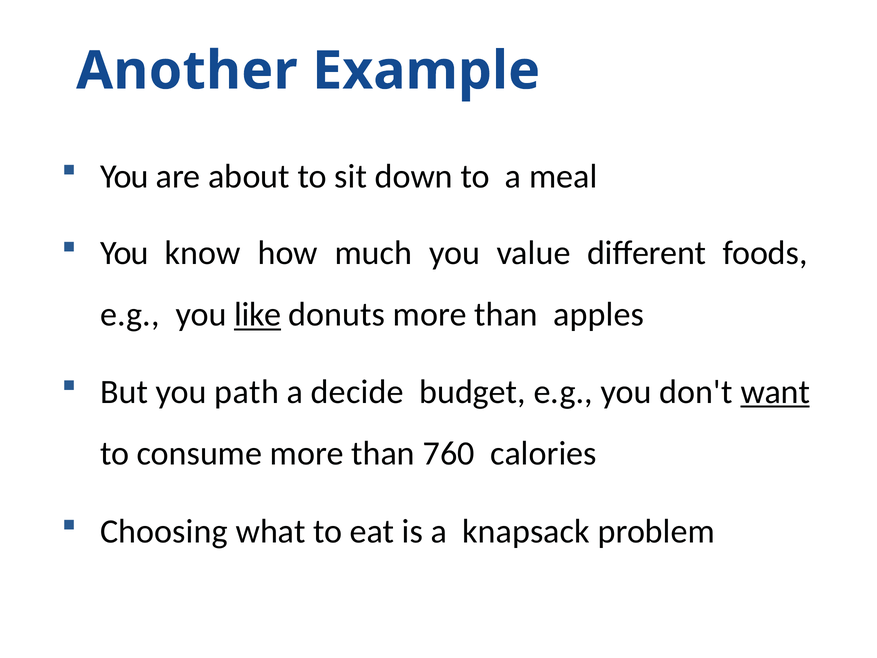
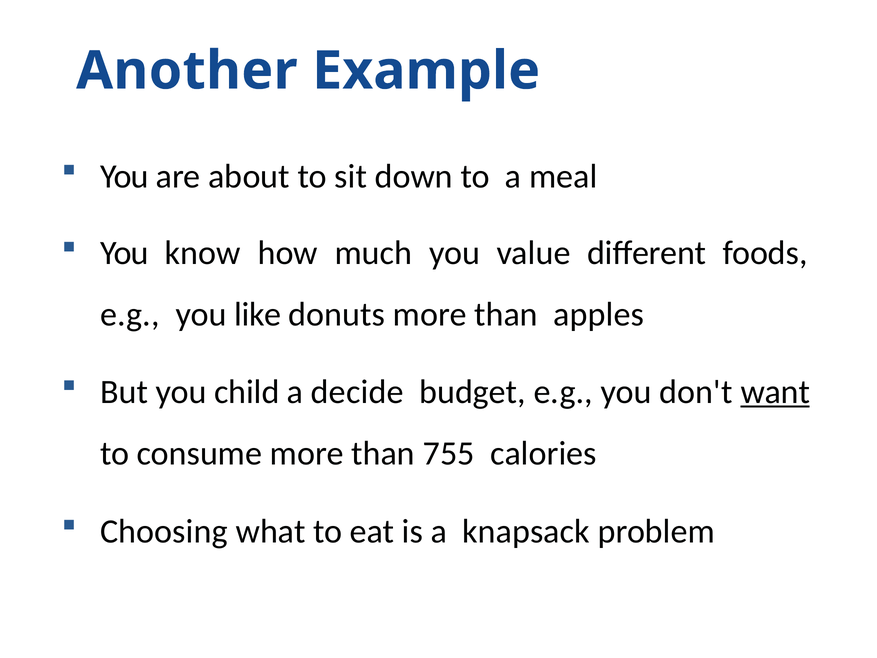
like underline: present -> none (258, 315)
path: path -> child (247, 392)
760: 760 -> 755 (449, 453)
